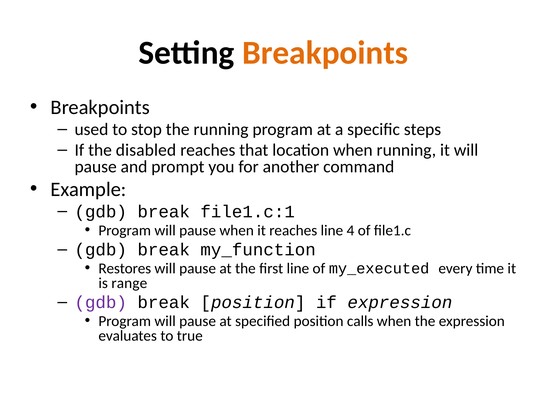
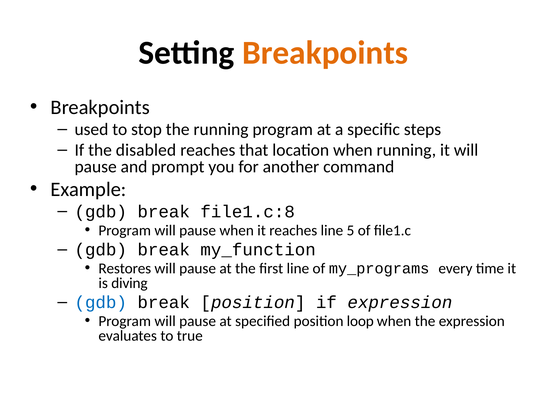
file1.c:1: file1.c:1 -> file1.c:8 (248, 212)
4: 4 -> 5 (351, 231)
my_executed: my_executed -> my_programs (379, 269)
range: range -> diving (129, 283)
gdb colour: purple -> blue (101, 303)
calls: calls -> loop (360, 321)
